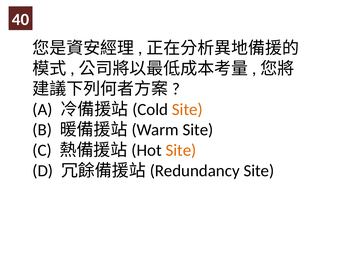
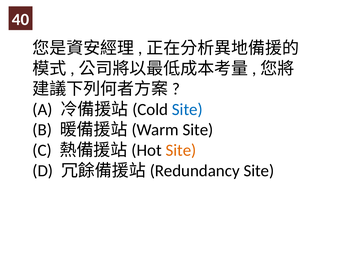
Site colour: orange -> blue (187, 109)
